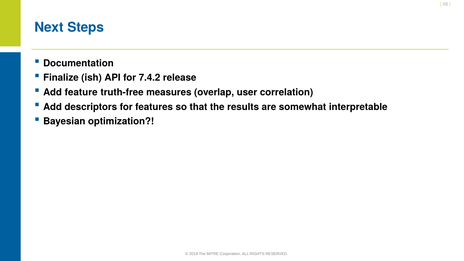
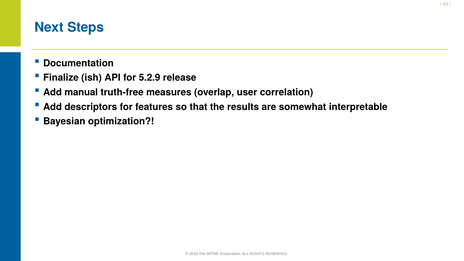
7.4.2: 7.4.2 -> 5.2.9 (150, 78)
feature: feature -> manual (81, 92)
